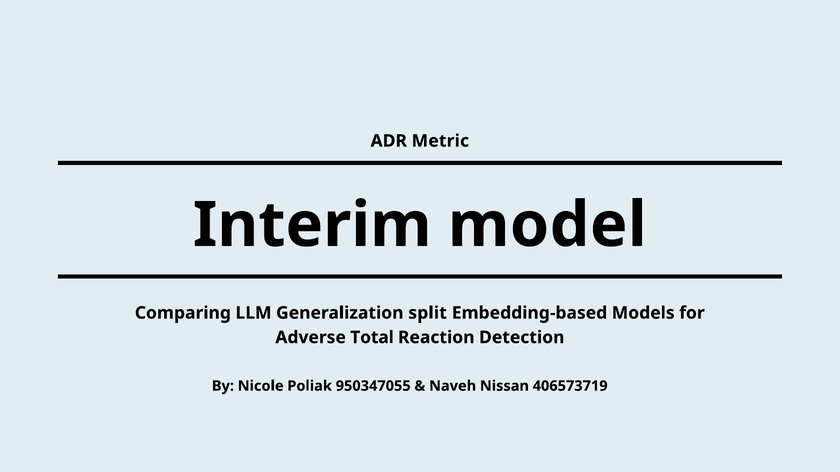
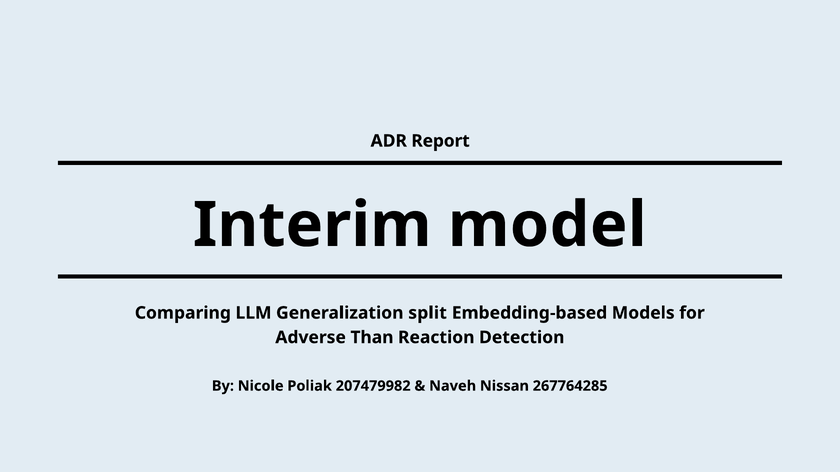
Metric: Metric -> Report (441, 141)
Total: Total -> Than (372, 338)
950347055: 950347055 -> 207479982 (373, 386)
406573719: 406573719 -> 267764285 (570, 386)
